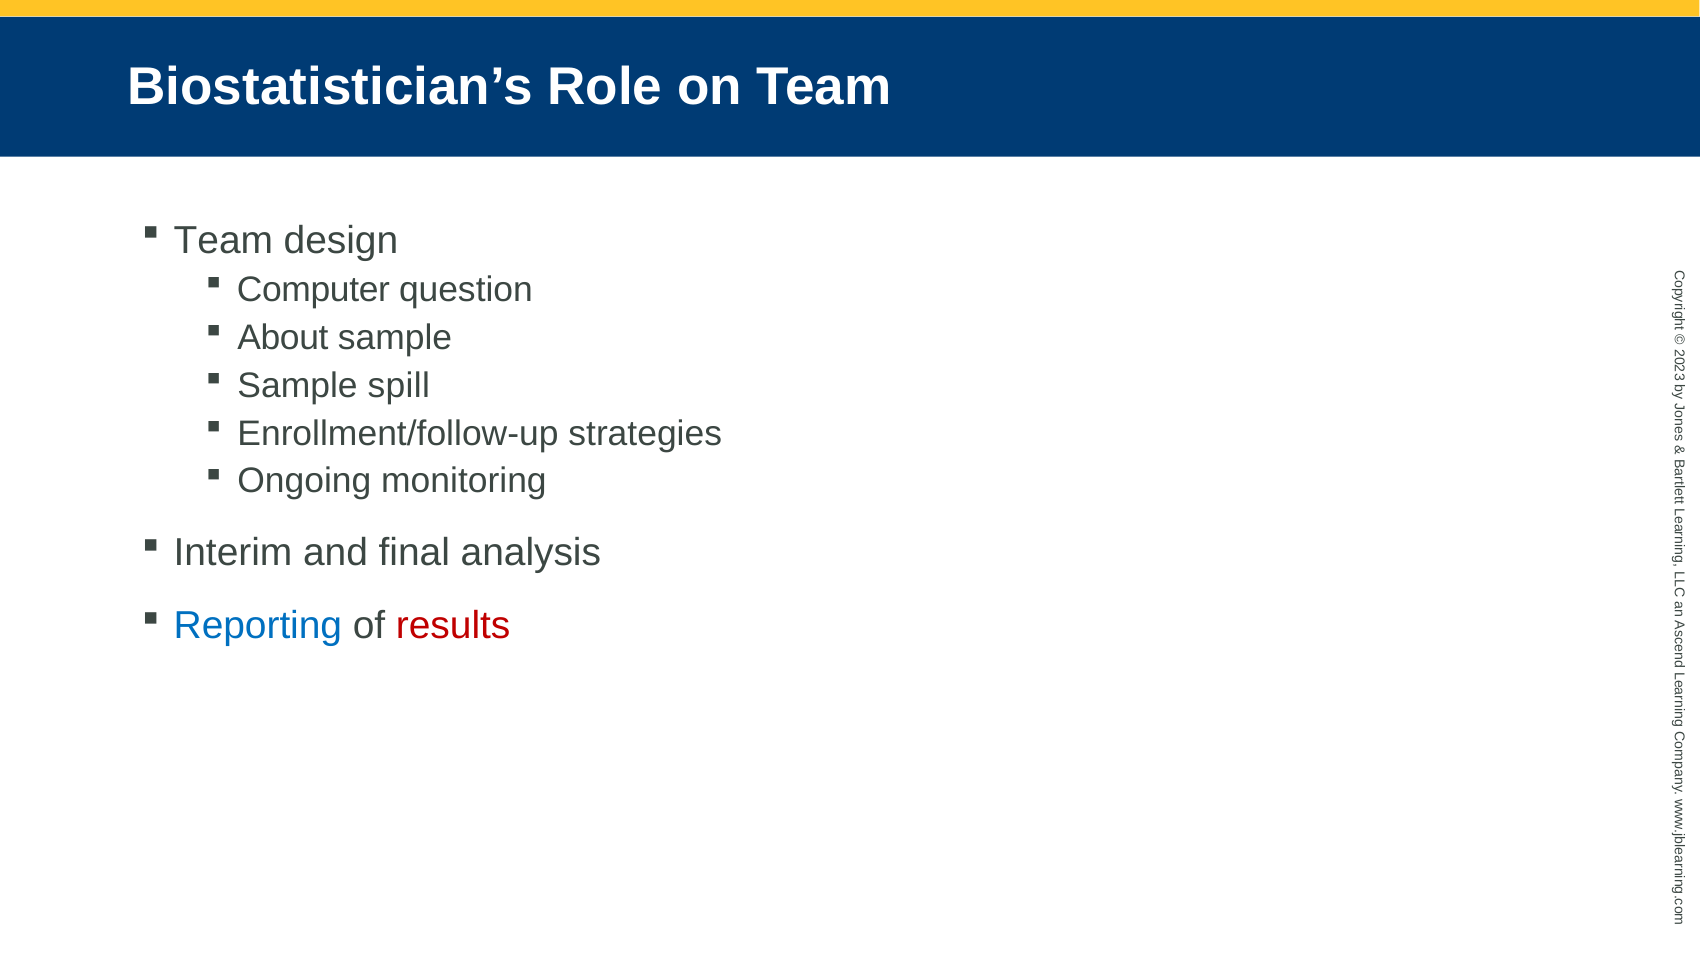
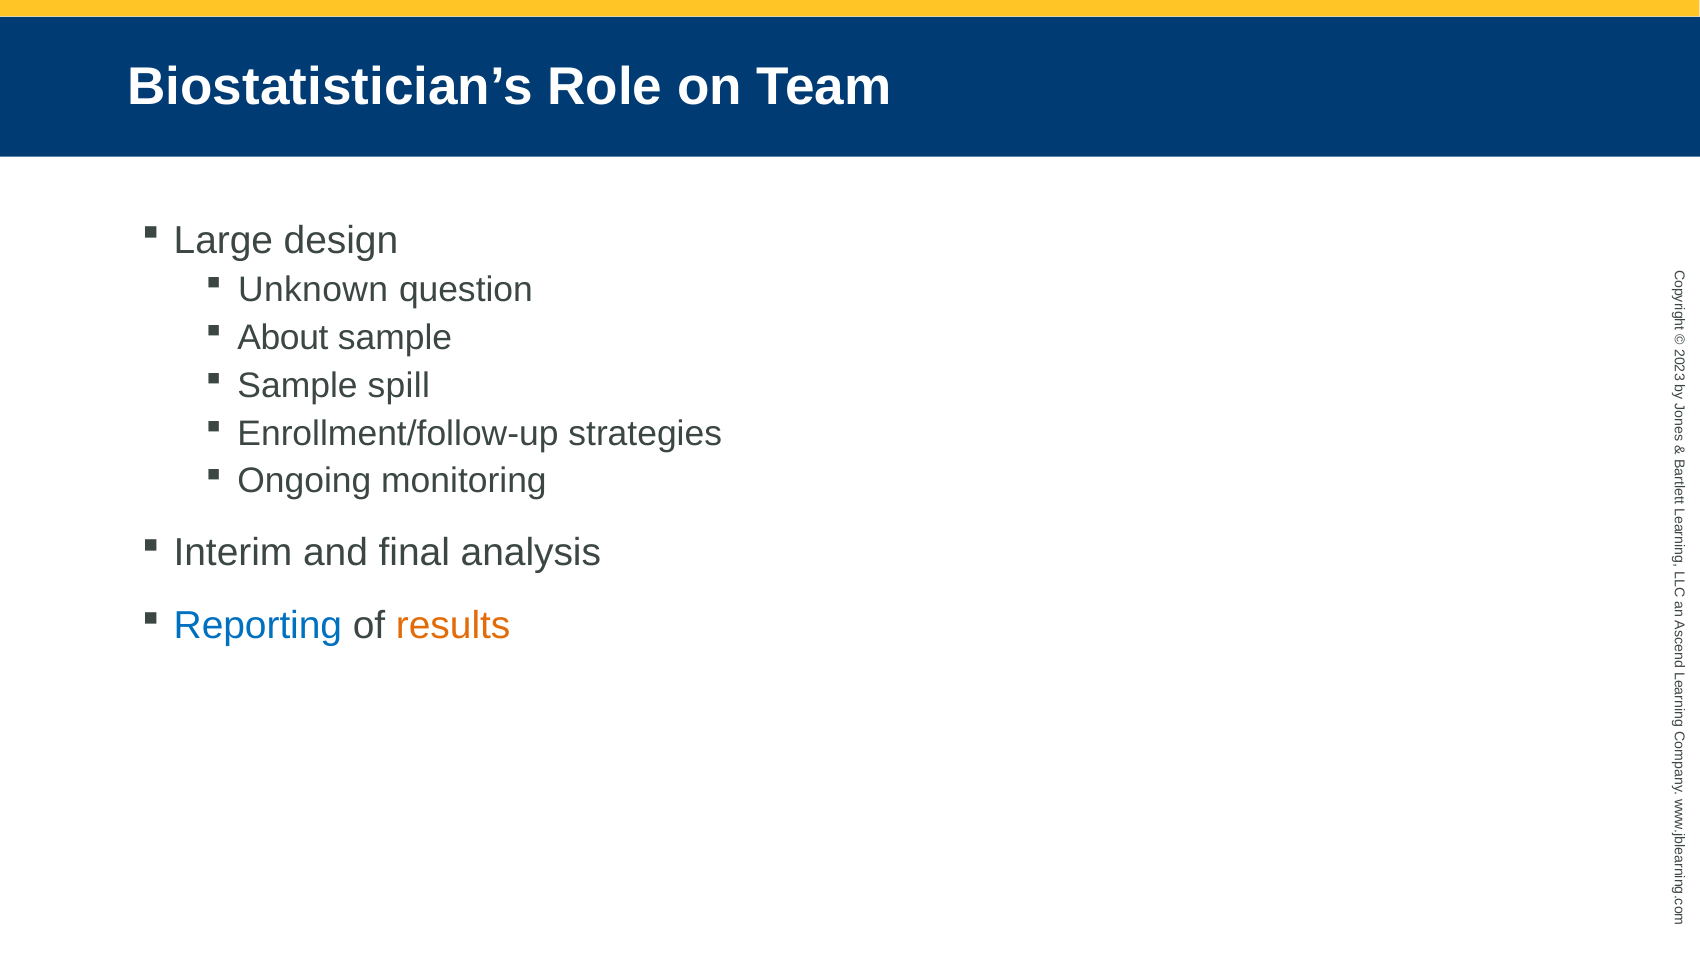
Team: Team -> Large (223, 240)
Computer: Computer -> Unknown (313, 290)
results colour: red -> orange (453, 626)
